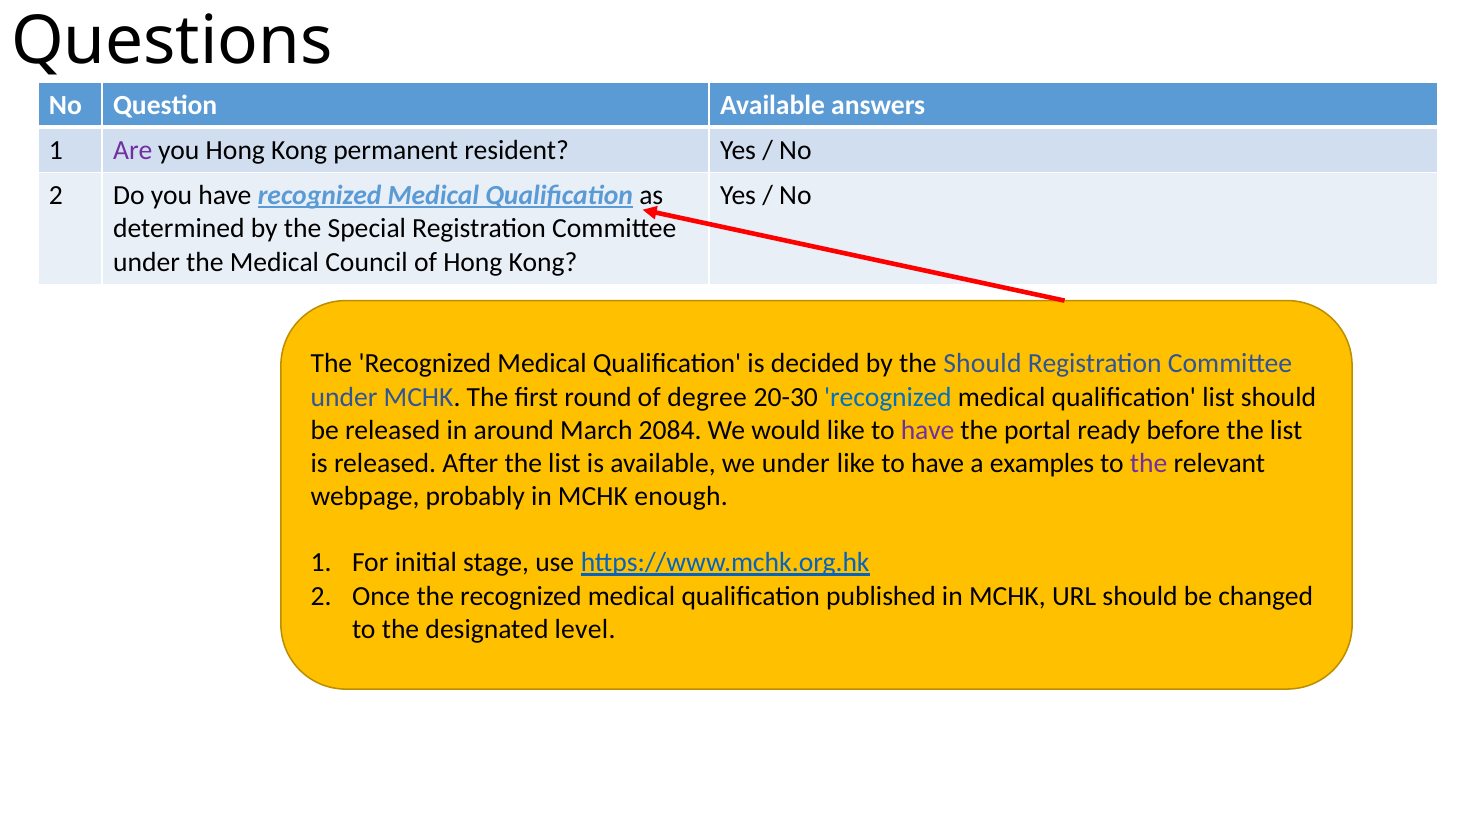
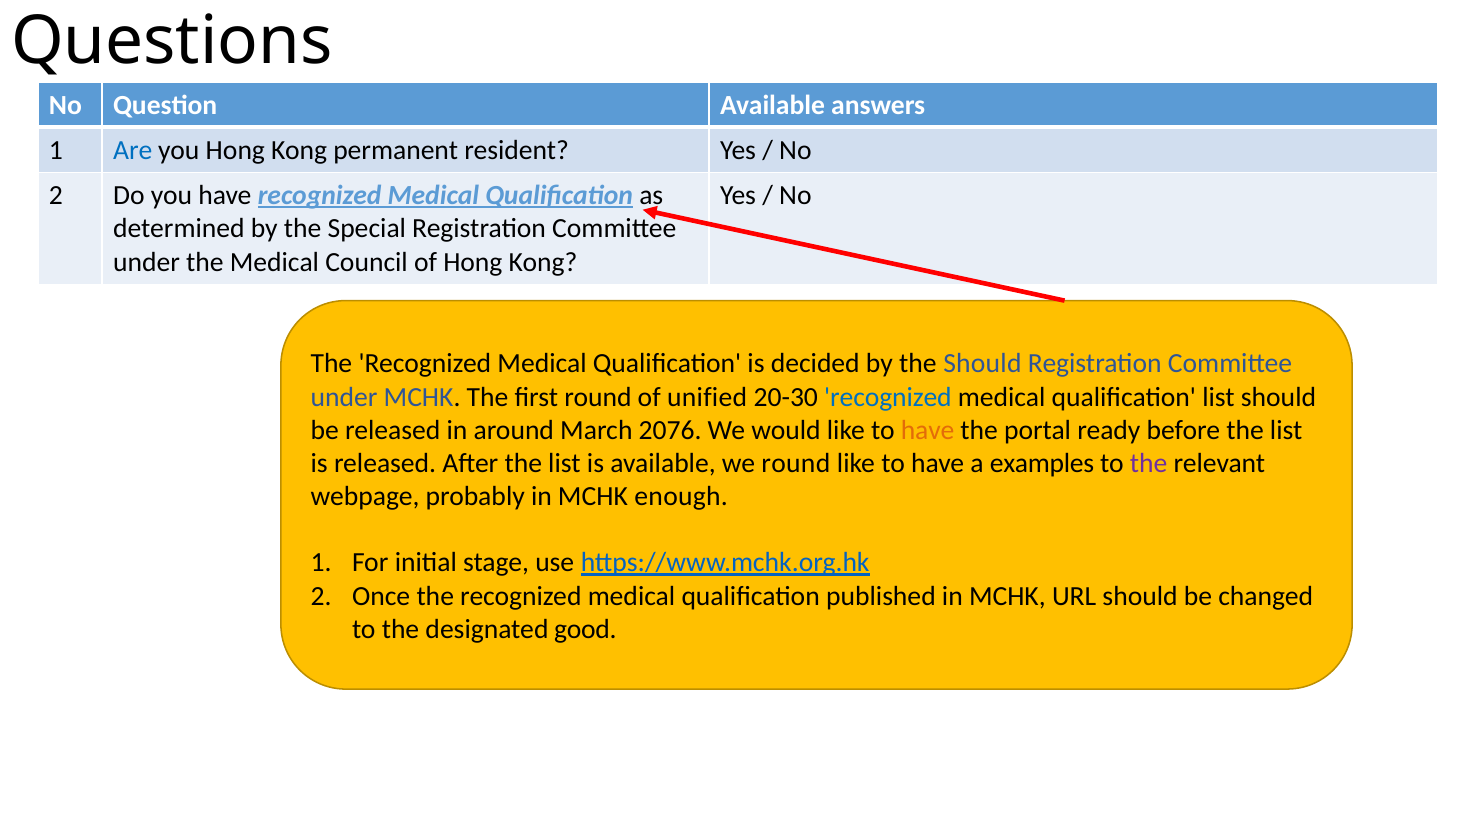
Are colour: purple -> blue (133, 150)
degree: degree -> unified (707, 397)
2084: 2084 -> 2076 (670, 430)
have colour: purple -> orange (928, 430)
we under: under -> round (796, 463)
level: level -> good (585, 629)
